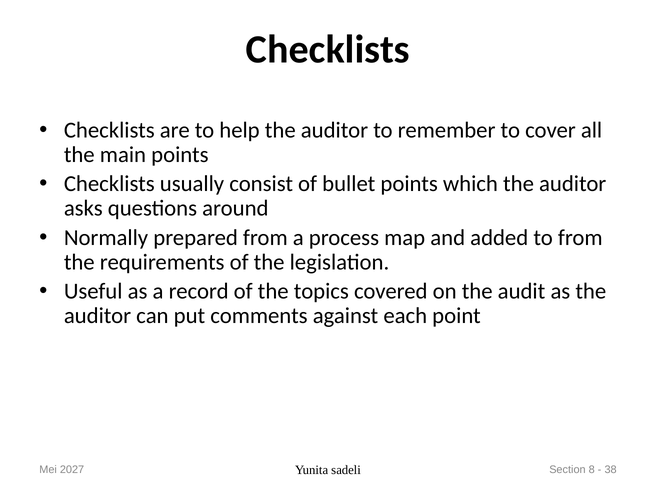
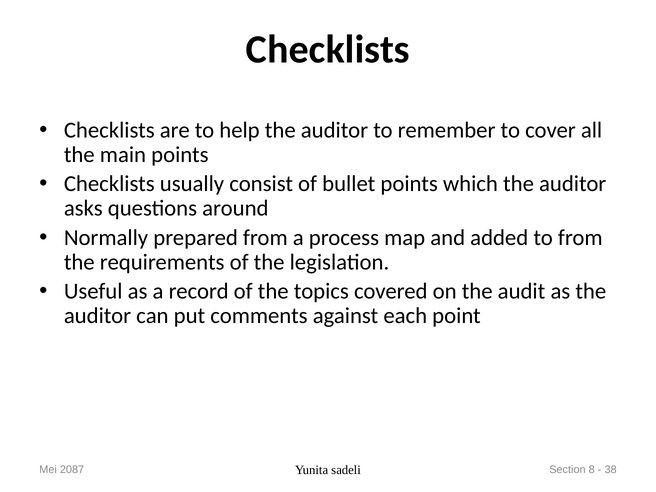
2027: 2027 -> 2087 (72, 470)
